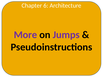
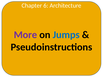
Jumps colour: purple -> blue (66, 35)
